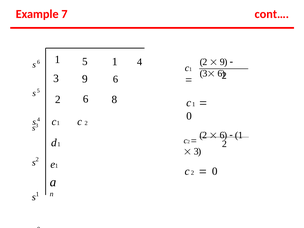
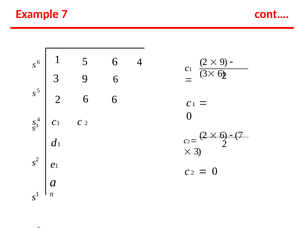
5 1: 1 -> 6 (115, 62)
6 8: 8 -> 6 (114, 100)
1: 1 -> 7 (239, 135)
